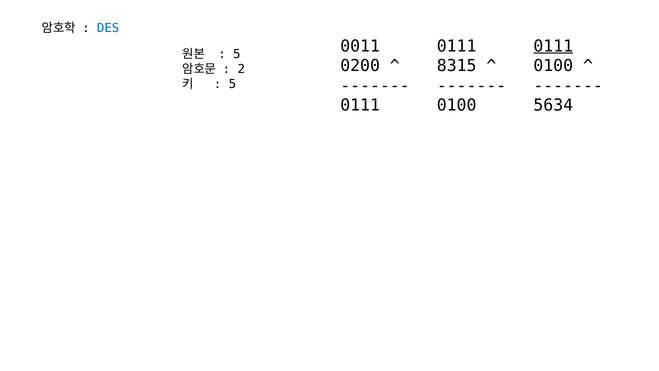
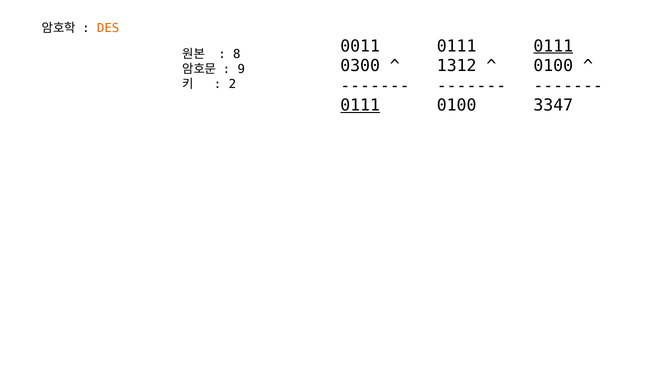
DES colour: blue -> orange (108, 28)
5: 5 -> 8 (237, 54)
0200: 0200 -> 0300 (360, 66)
8315: 8315 -> 1312 (457, 66)
2: 2 -> 9 (241, 69)
5: 5 -> 2 (232, 84)
0111 underline: none -> present (360, 105)
5634: 5634 -> 3347 (553, 105)
